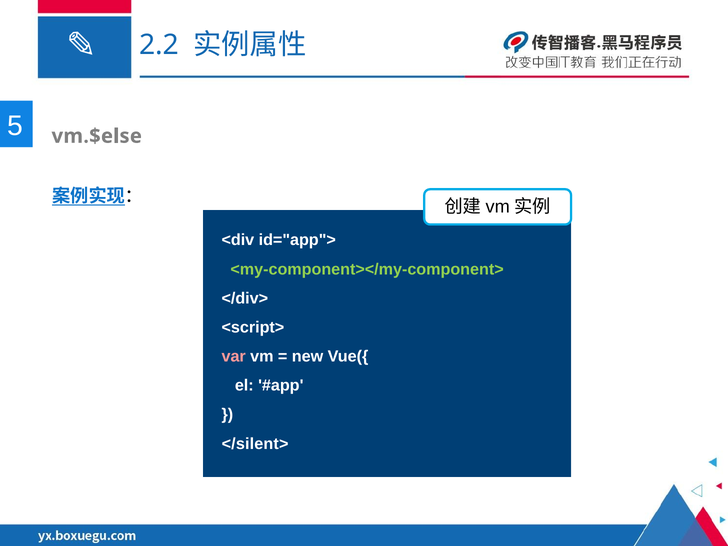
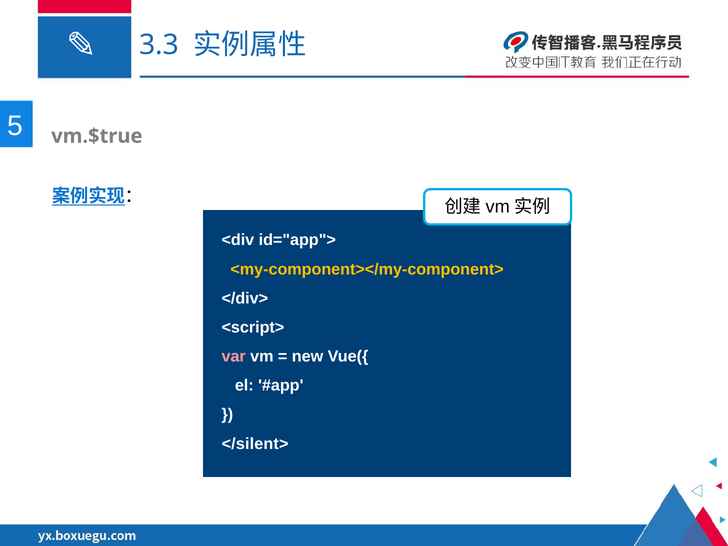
2.2: 2.2 -> 3.3 (159, 45)
vm.$else: vm.$else -> vm.$true (97, 136)
<my-component></my-component> colour: light green -> yellow (367, 269)
